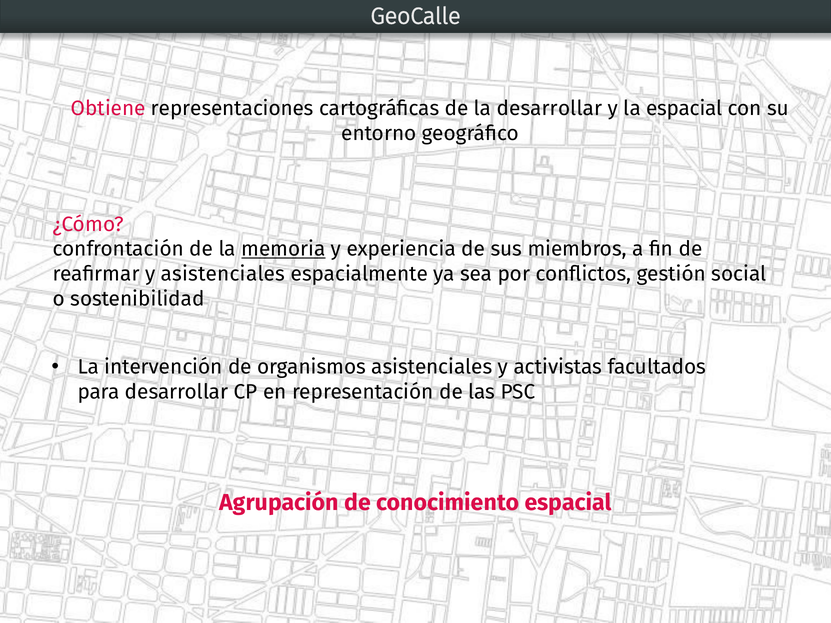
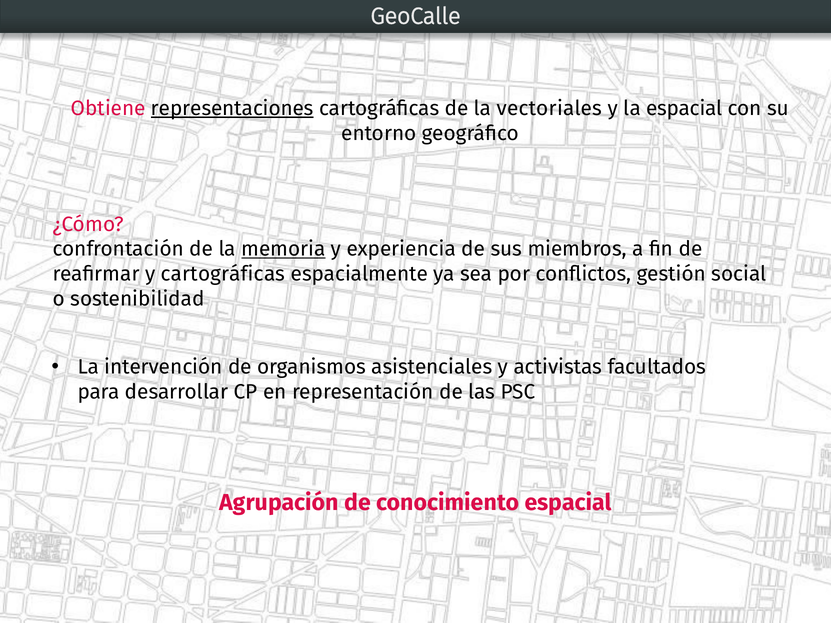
representaciones underline: none -> present (232, 108)
la desarrollar: desarrollar -> vectoriales (549, 108)
y asistenciales: asistenciales -> cartográficas (223, 274)
